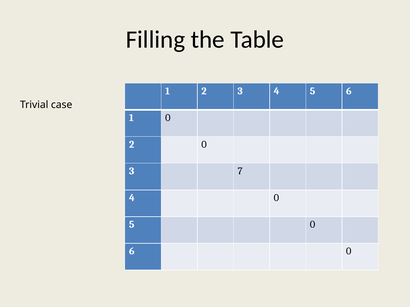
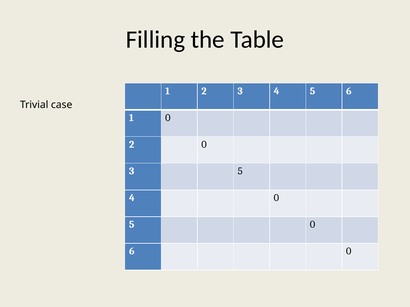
3 7: 7 -> 5 (240, 171)
